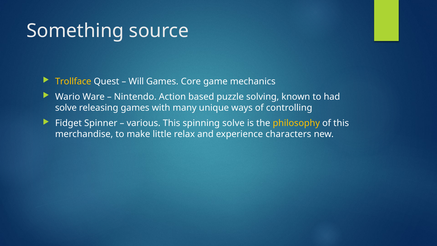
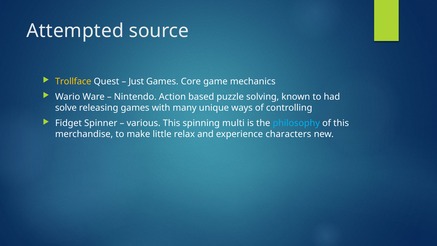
Something: Something -> Attempted (75, 31)
Will: Will -> Just (136, 81)
spinning solve: solve -> multi (233, 123)
philosophy colour: yellow -> light blue (296, 123)
